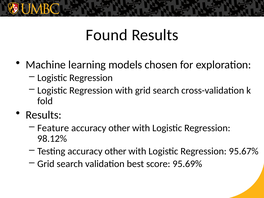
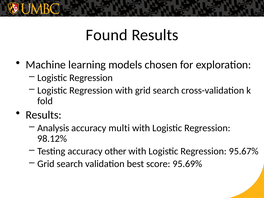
Feature: Feature -> Analysis (53, 128)
other: other -> multi (119, 128)
